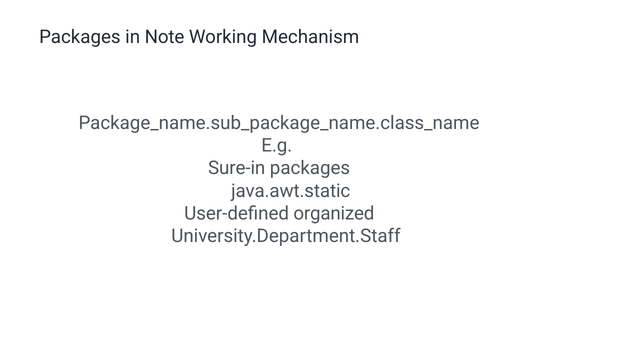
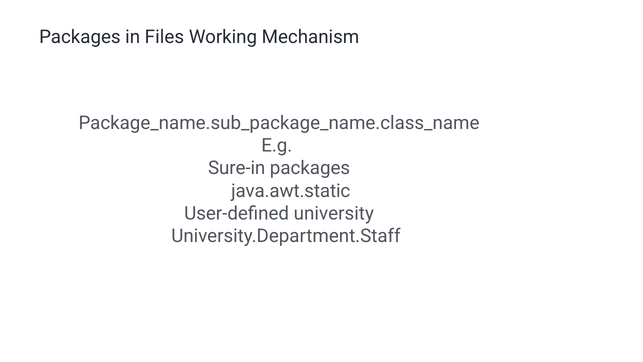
Note: Note -> Files (164, 37)
organized: organized -> university (334, 213)
